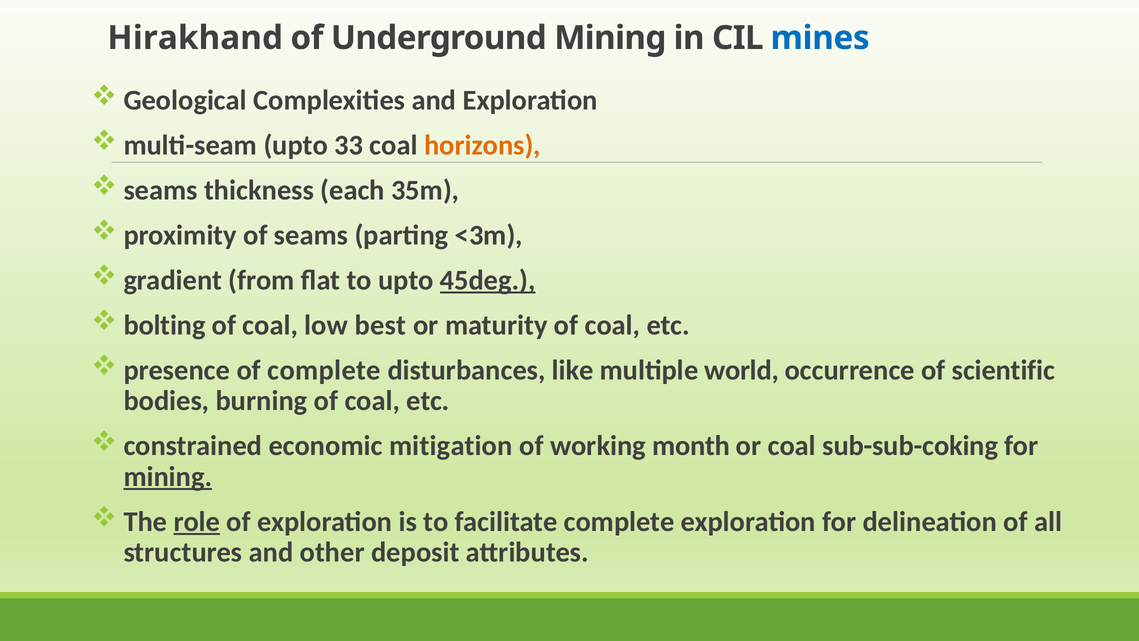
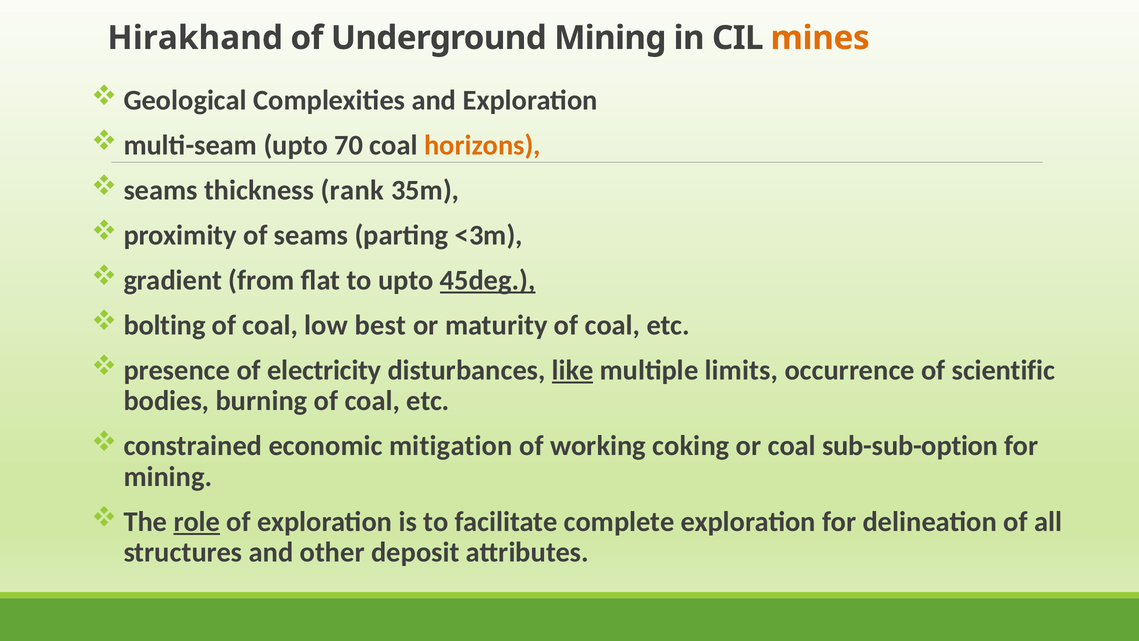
mines colour: blue -> orange (820, 38)
33: 33 -> 70 (349, 145)
each: each -> rank (352, 190)
of complete: complete -> electricity (324, 370)
like underline: none -> present (573, 370)
world: world -> limits (741, 370)
month: month -> coking (691, 446)
sub-sub-coking: sub-sub-coking -> sub-sub-option (910, 446)
mining underline: present -> none (168, 476)
